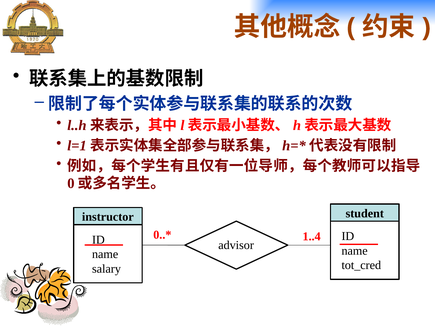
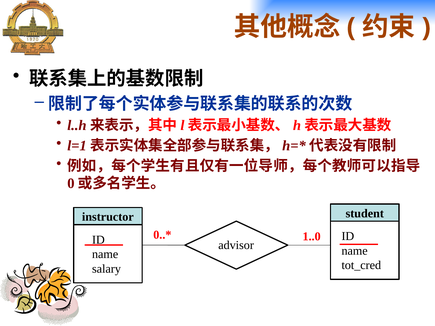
1..4: 1..4 -> 1..0 (312, 237)
